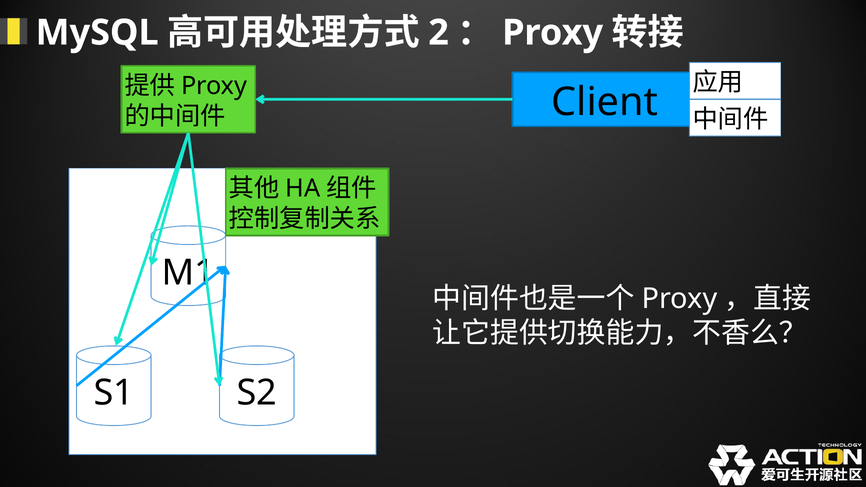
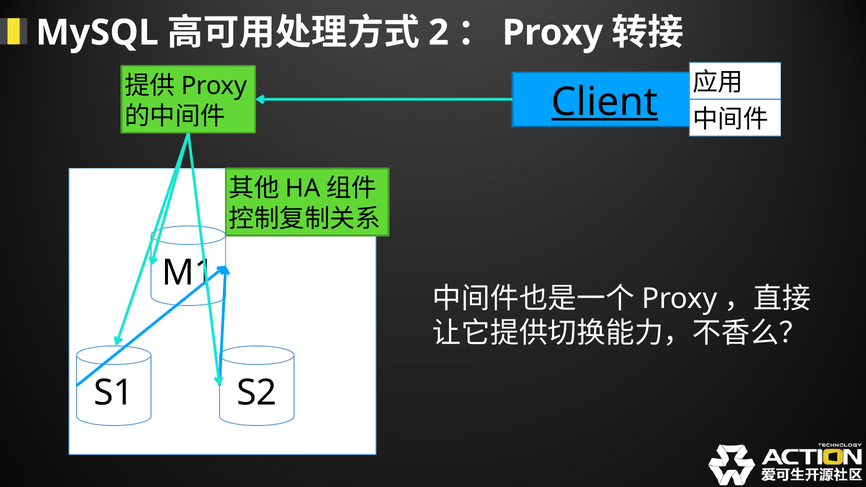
Client underline: none -> present (605, 102)
